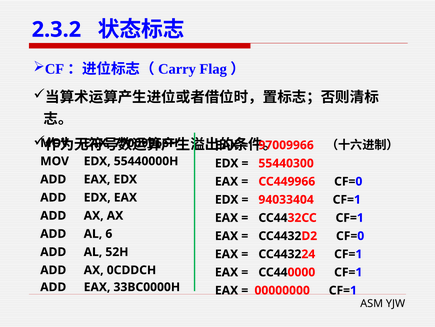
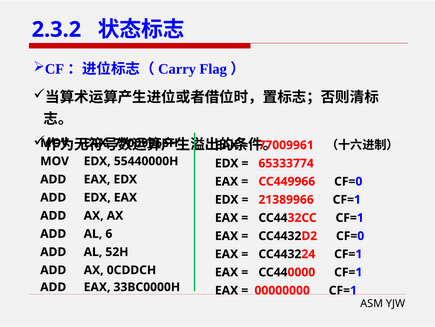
97009966: 97009966 -> 77009961 (286, 145)
55440300: 55440300 -> 65333774 (286, 163)
94033404: 94033404 -> 21389966 (286, 199)
